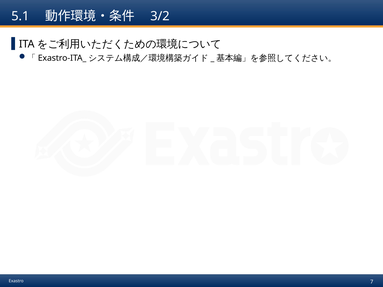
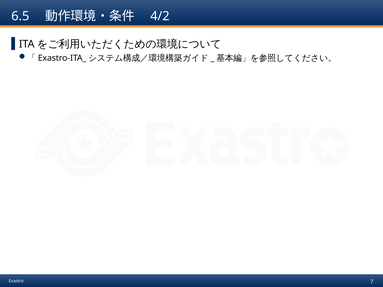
5.1: 5.1 -> 6.5 (20, 16)
3/2: 3/2 -> 4/2 (160, 16)
